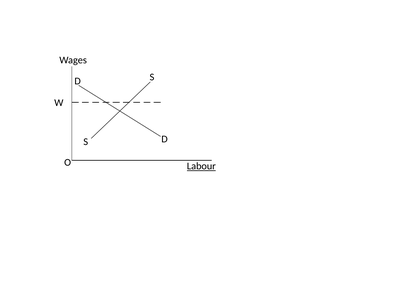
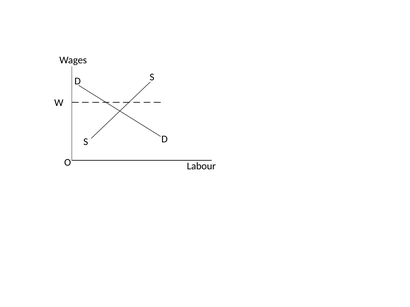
Labour underline: present -> none (201, 167)
